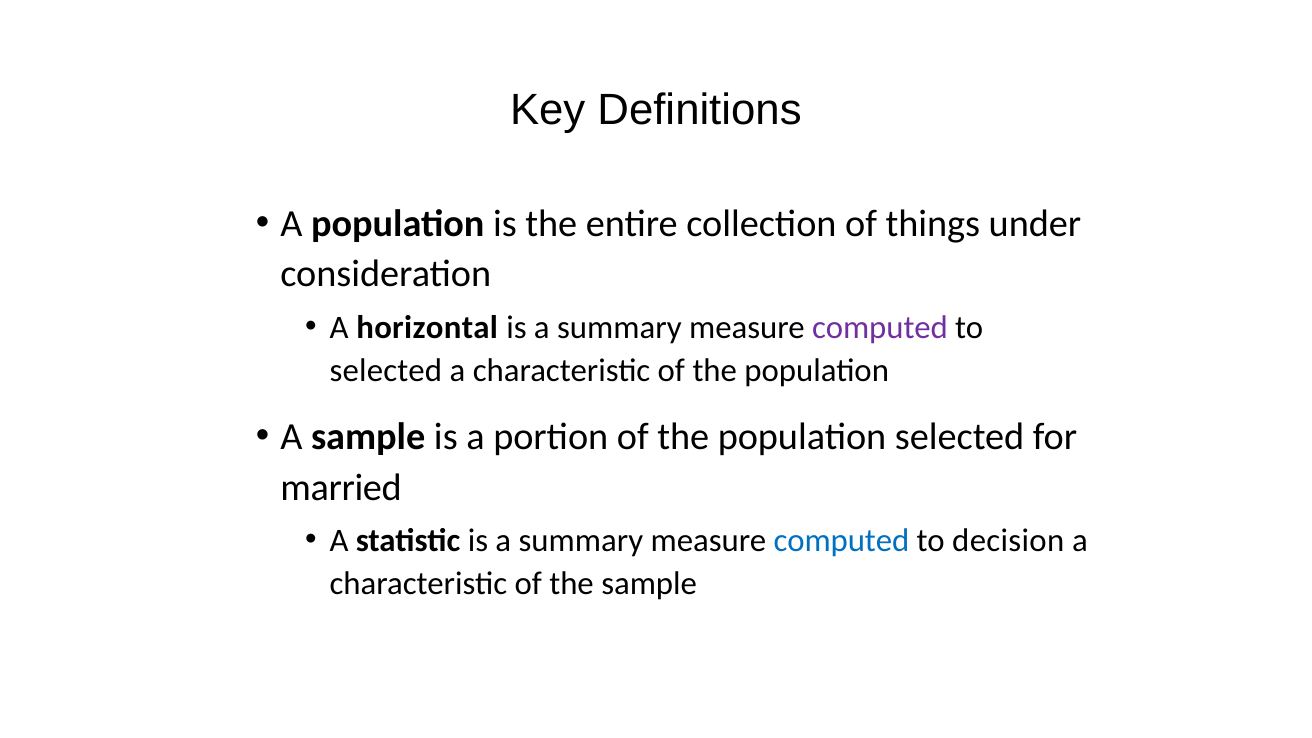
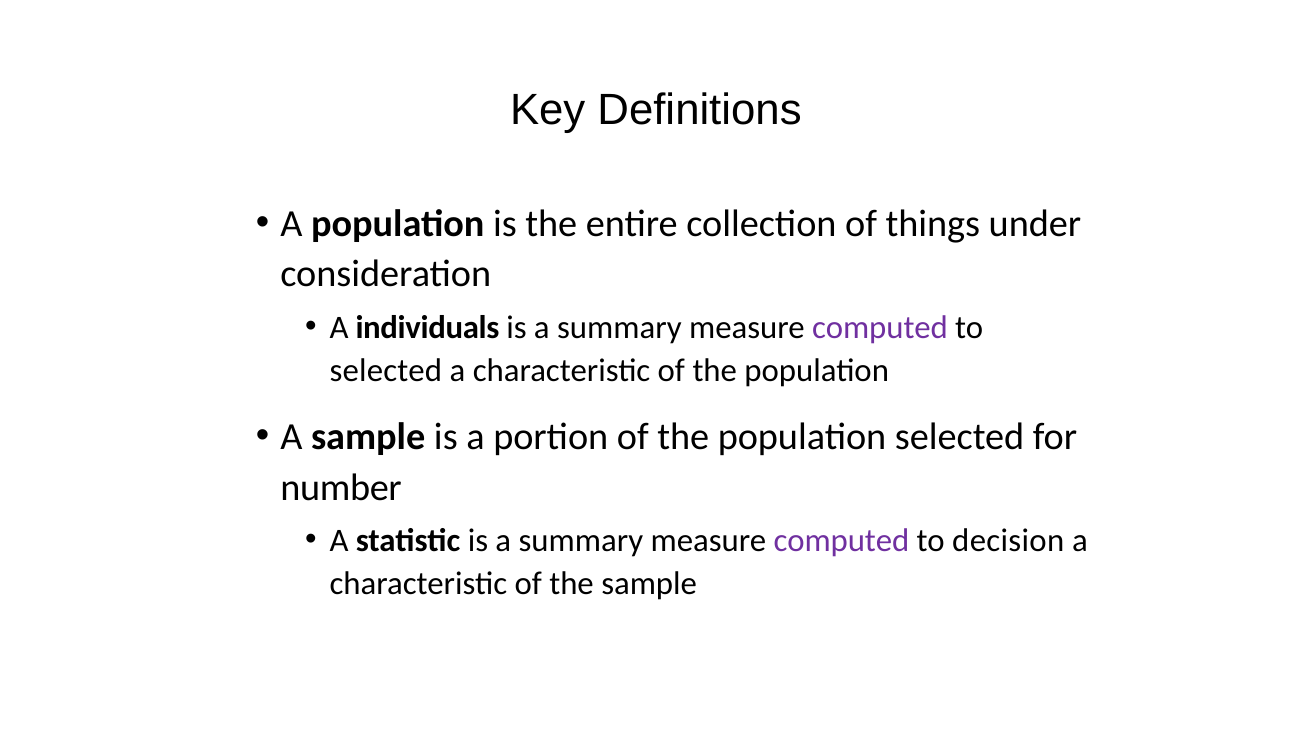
horizontal: horizontal -> individuals (428, 327)
married: married -> number (341, 488)
computed colour: blue -> purple (841, 541)
